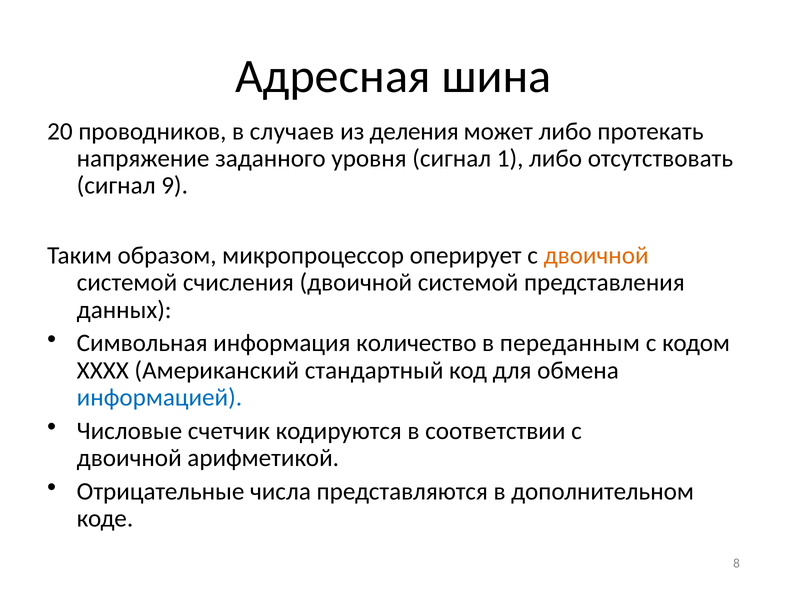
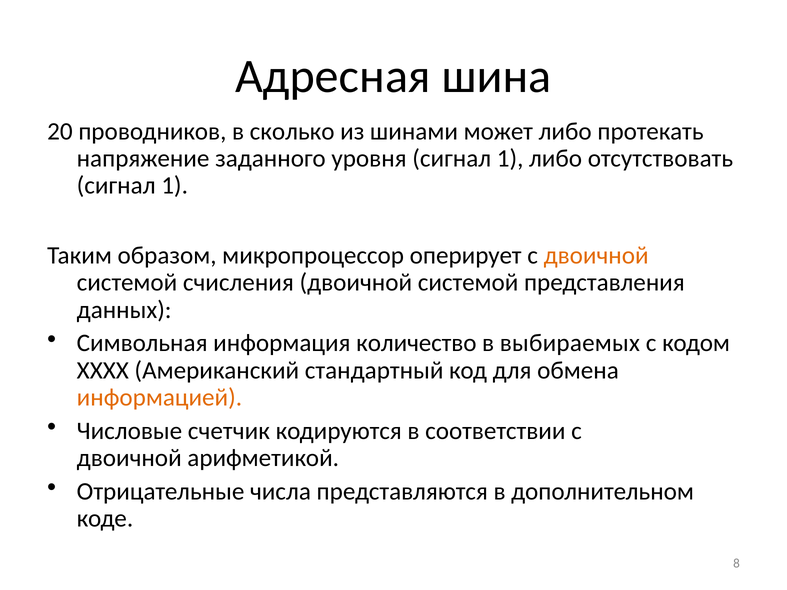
случаев: случаев -> сколько (292, 131)
деления: деления -> шинами (414, 131)
9: 9 -> 1 (175, 186)
переданным: переданным -> выбираемых (570, 343)
информацией colour: blue -> orange (159, 398)
